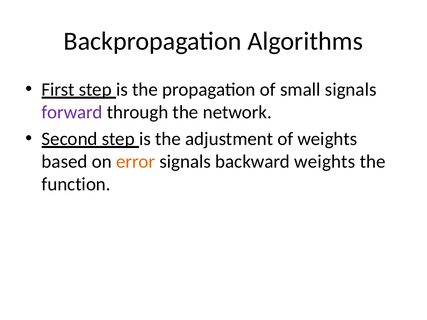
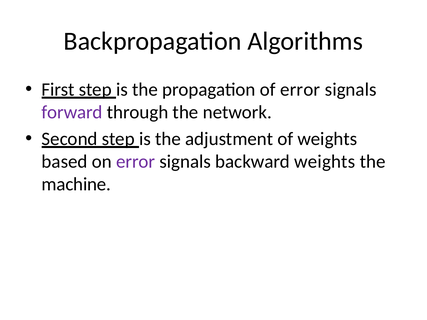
of small: small -> error (300, 90)
error colour: orange -> purple (136, 162)
function: function -> machine (76, 184)
